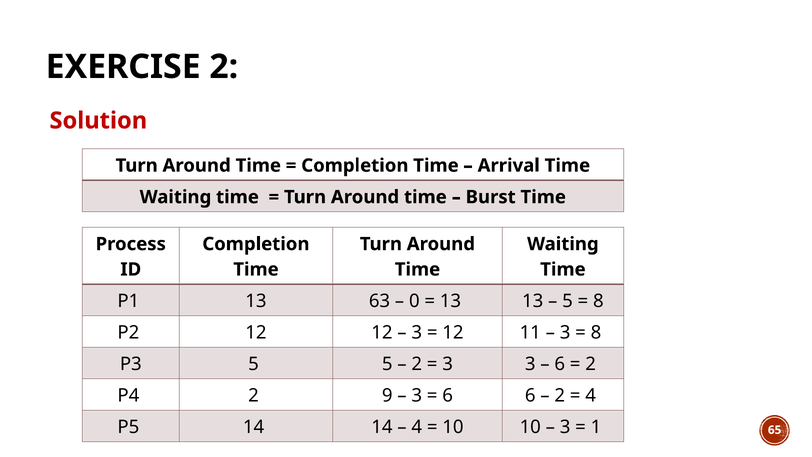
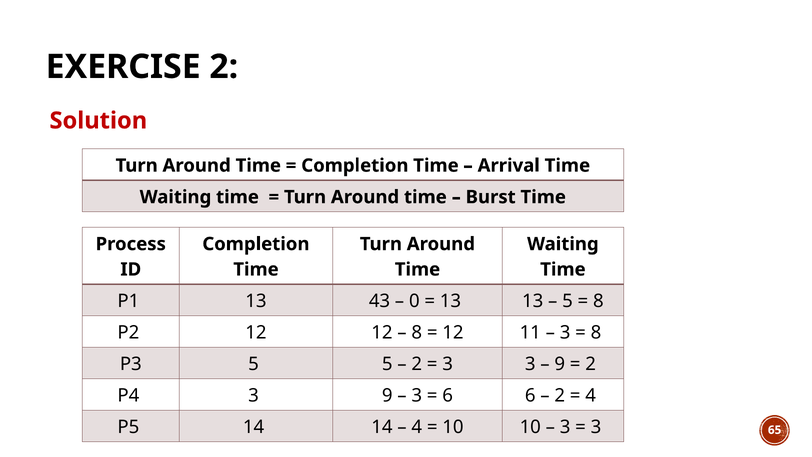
63: 63 -> 43 (380, 301)
3: 3 -> 8 (417, 332)
6: 6 -> 9 (560, 364)
P4 2: 2 -> 3 (254, 395)
1: 1 -> 3 (596, 427)
